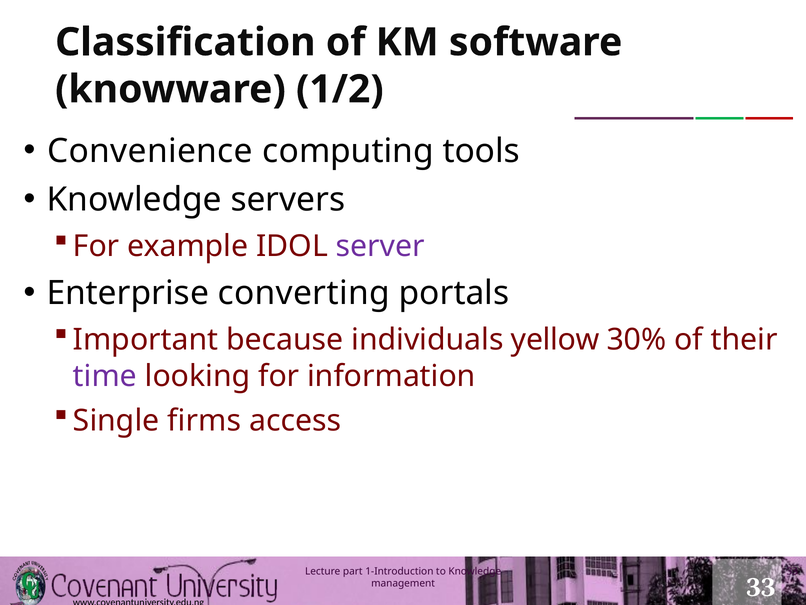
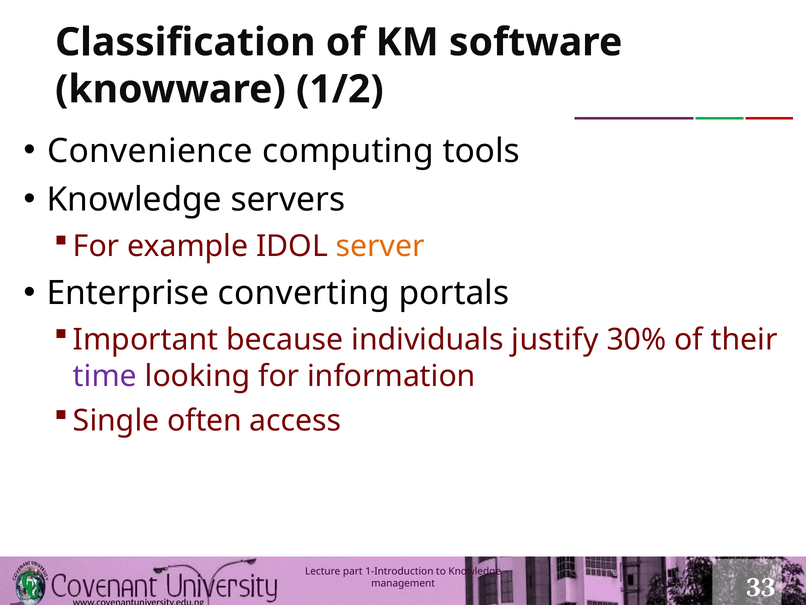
server colour: purple -> orange (380, 246)
yellow: yellow -> justify (555, 340)
firms: firms -> often (205, 421)
